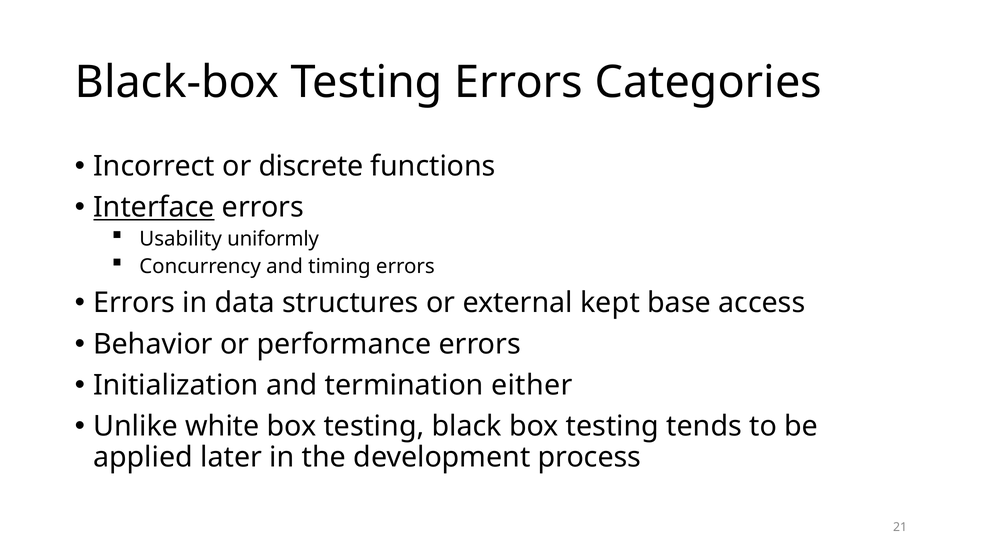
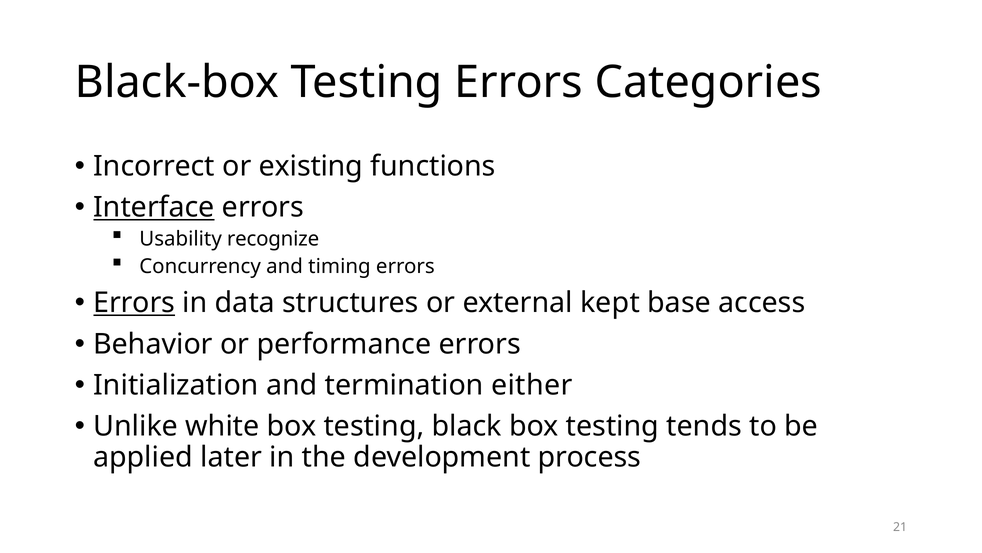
discrete: discrete -> existing (311, 166)
uniformly: uniformly -> recognize (273, 239)
Errors underline: none -> present (134, 303)
